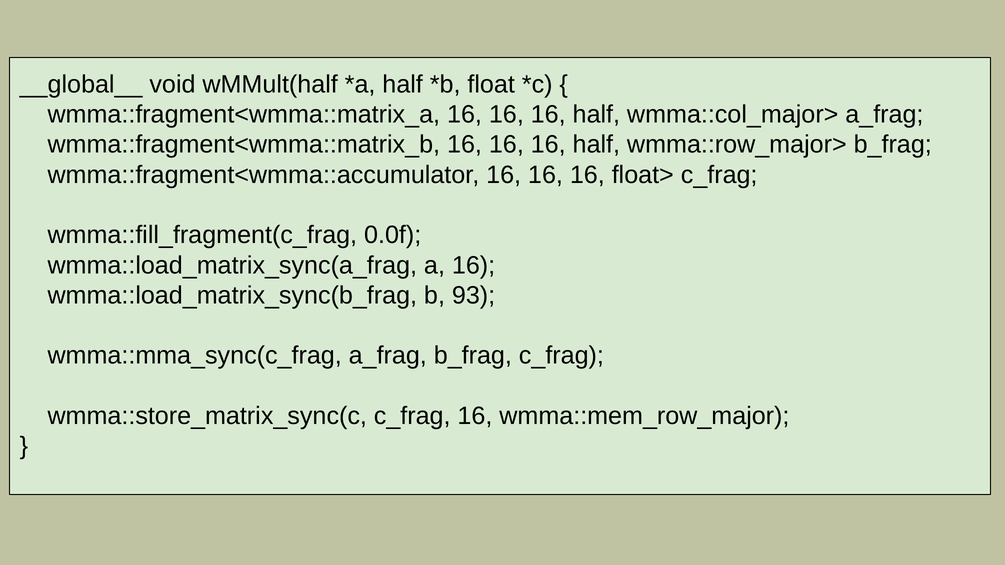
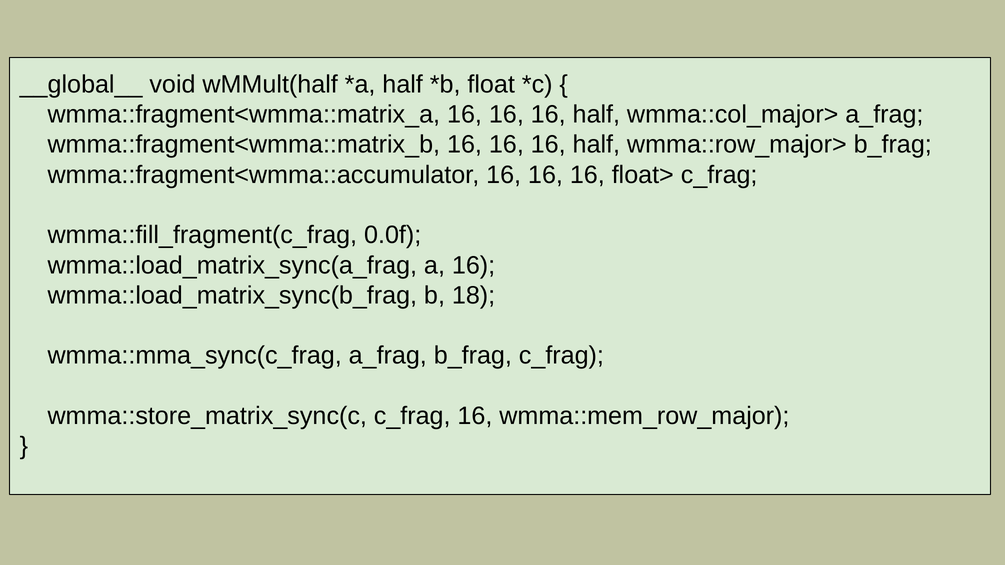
93: 93 -> 18 (474, 296)
